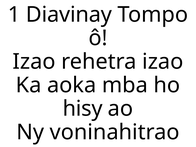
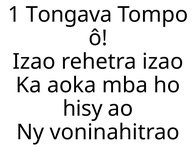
Diavinay: Diavinay -> Tongava (69, 15)
